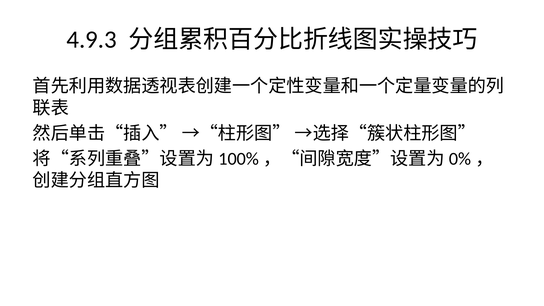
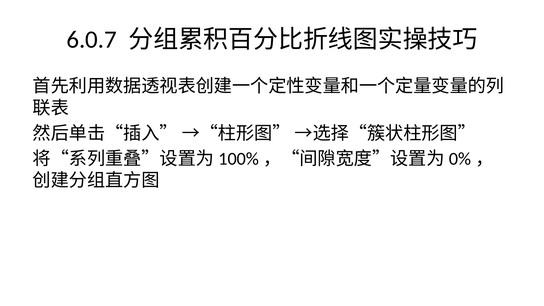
4.9.3: 4.9.3 -> 6.0.7 (92, 39)
